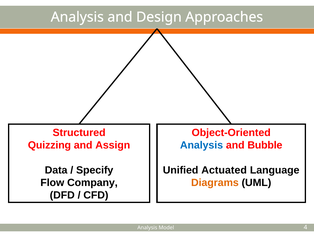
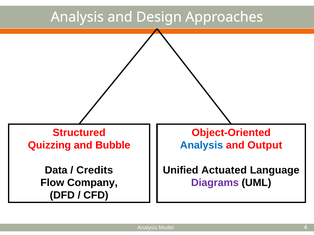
Assign: Assign -> Bubble (113, 145)
Bubble: Bubble -> Output (265, 145)
Specify: Specify -> Credits (95, 171)
Diagrams colour: orange -> purple (215, 183)
